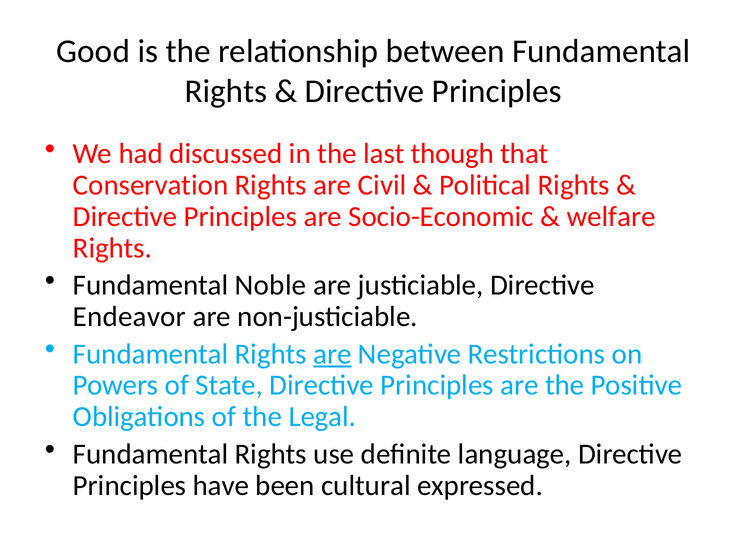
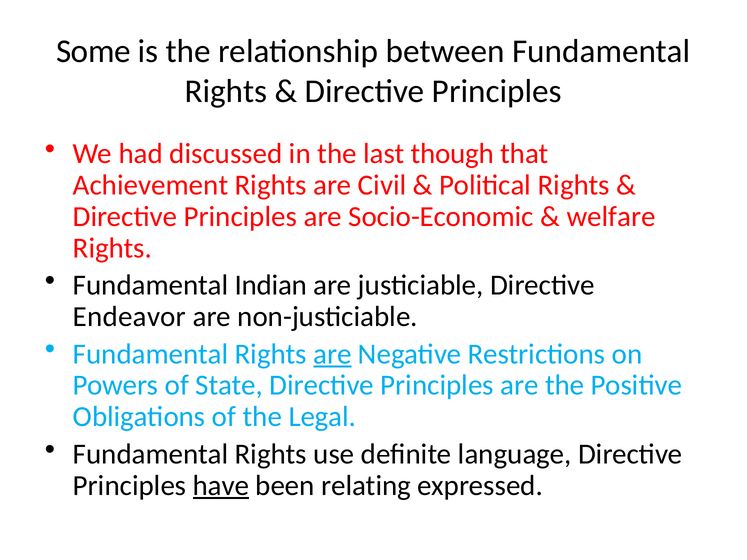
Good: Good -> Some (93, 52)
Conservation: Conservation -> Achievement (151, 185)
Noble: Noble -> Indian (271, 285)
have underline: none -> present (221, 486)
cultural: cultural -> relating (366, 486)
